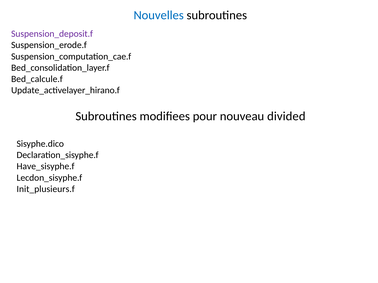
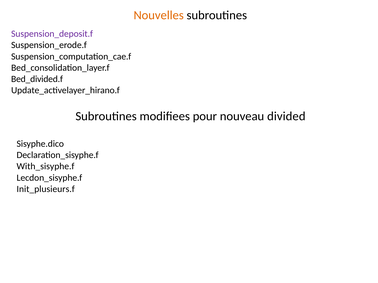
Nouvelles colour: blue -> orange (159, 15)
Bed_calcule.f: Bed_calcule.f -> Bed_divided.f (37, 79)
Have_sisyphe.f: Have_sisyphe.f -> With_sisyphe.f (46, 167)
